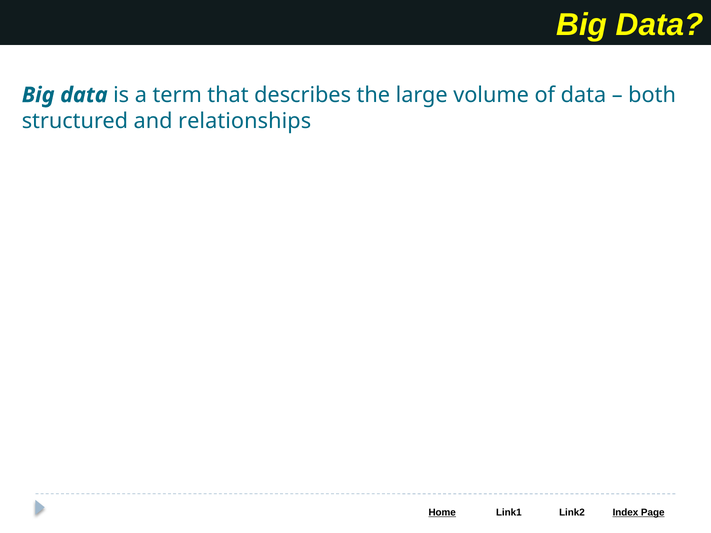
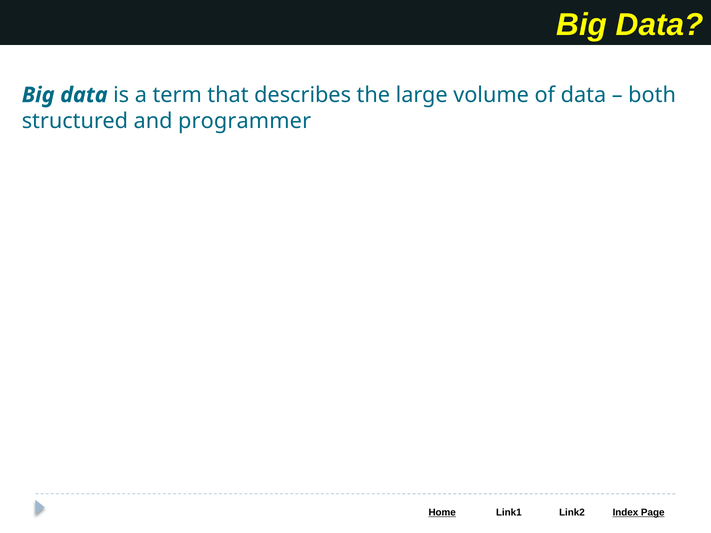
relationships: relationships -> programmer (245, 121)
